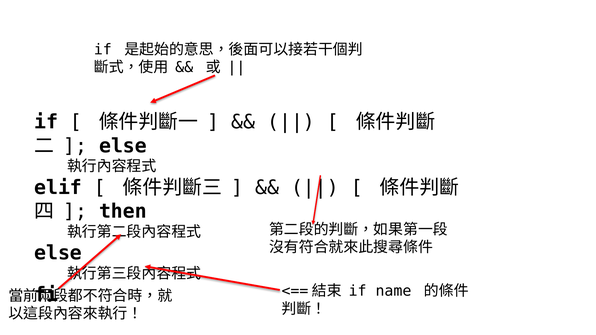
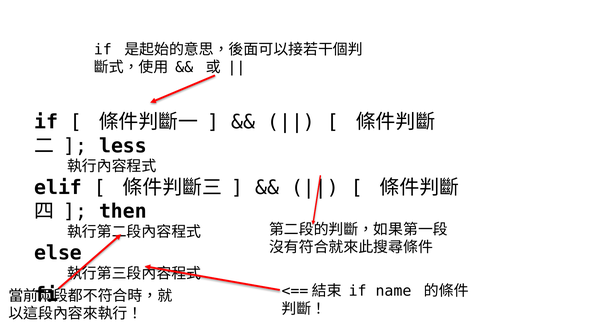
else: else -> less (123, 146)
